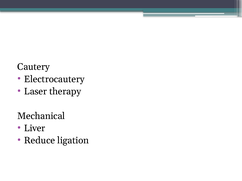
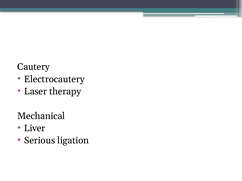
Reduce: Reduce -> Serious (40, 141)
